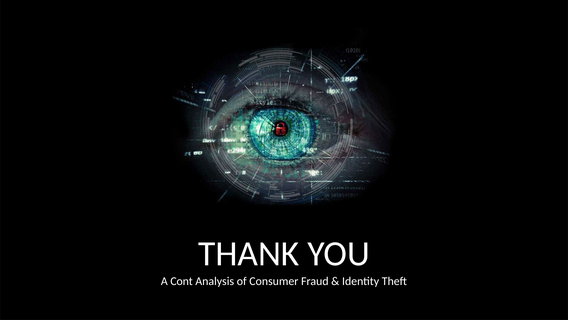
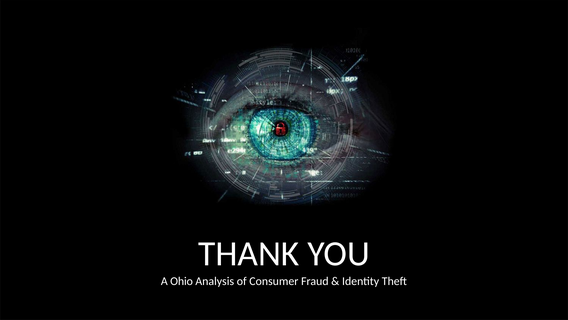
Cont: Cont -> Ohio (182, 281)
